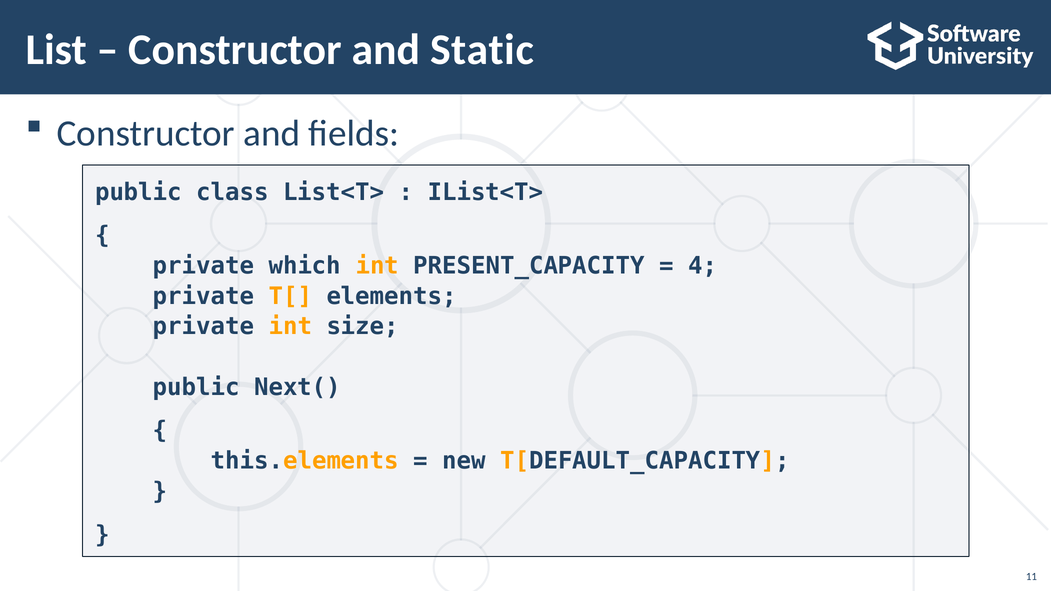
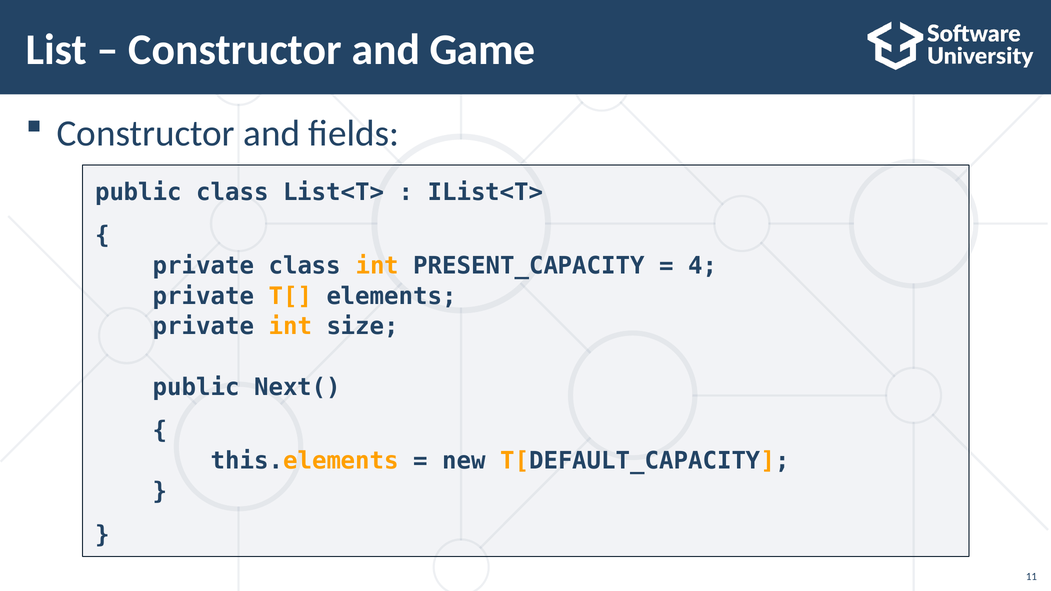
Static: Static -> Game (482, 50)
private which: which -> class (305, 266)
